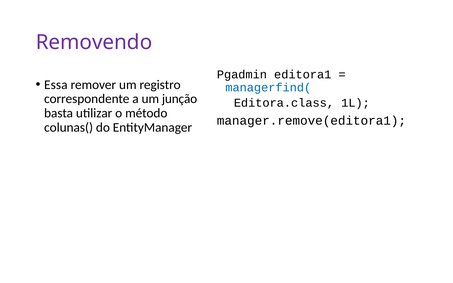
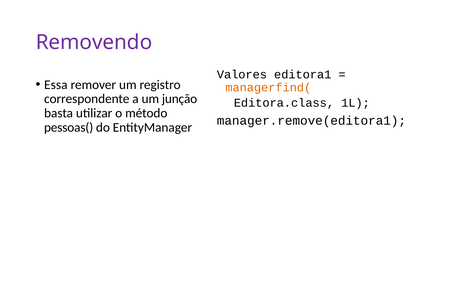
Pgadmin: Pgadmin -> Valores (242, 75)
managerfind( colour: blue -> orange (268, 88)
colunas(: colunas( -> pessoas( (69, 127)
